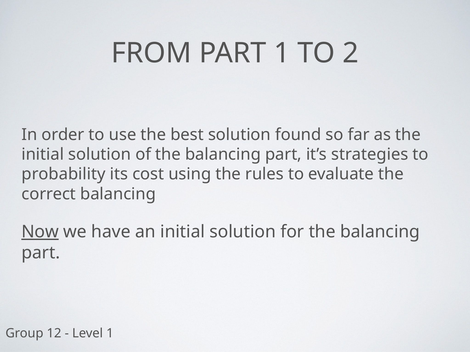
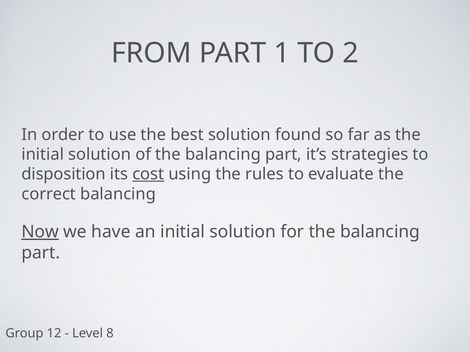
probability: probability -> disposition (64, 174)
cost underline: none -> present (148, 174)
Level 1: 1 -> 8 (110, 334)
